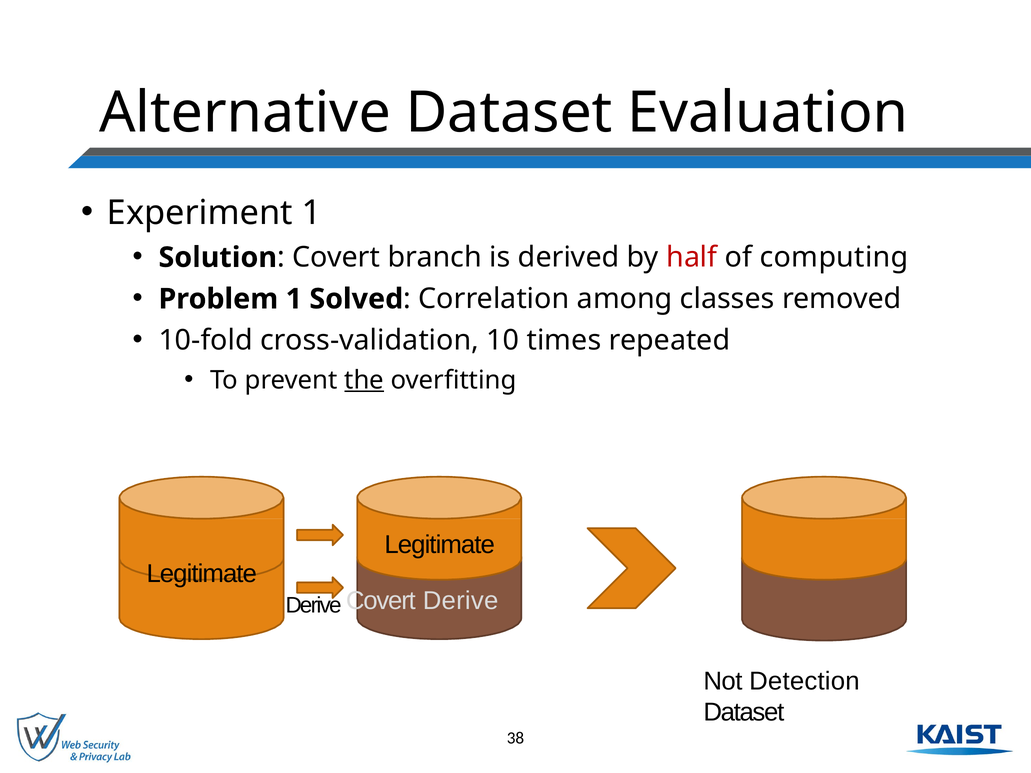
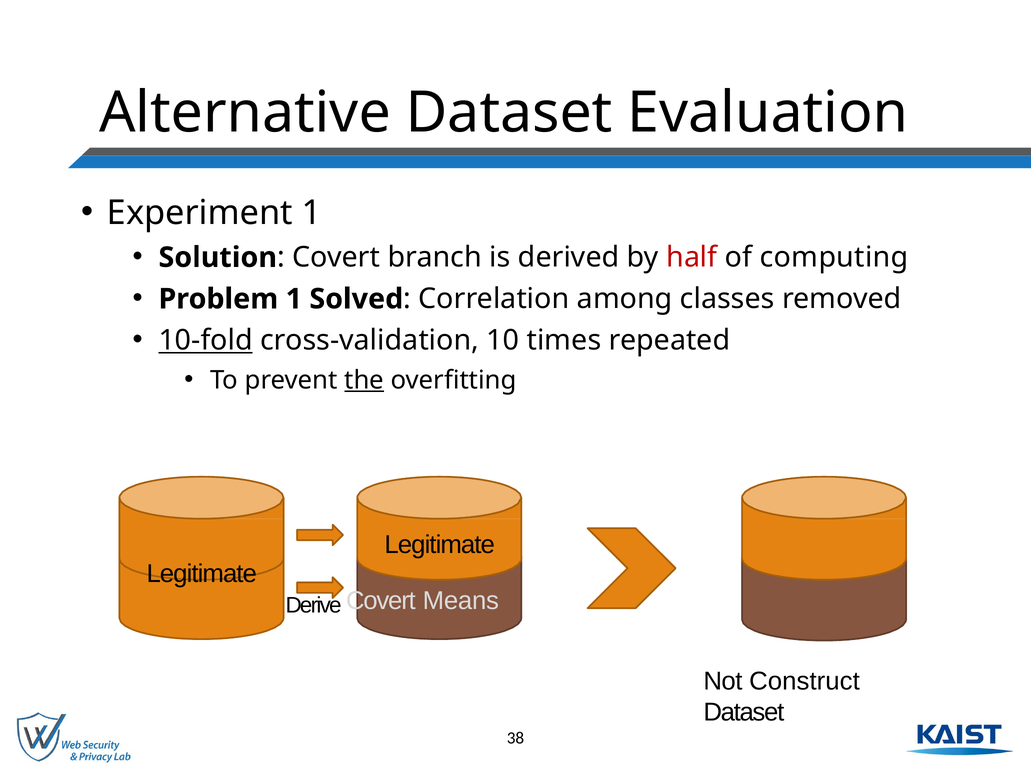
10-fold underline: none -> present (206, 341)
Covert Derive: Derive -> Means (461, 601)
Detection: Detection -> Construct (804, 681)
